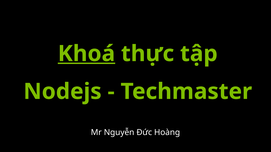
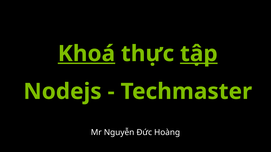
tập underline: none -> present (199, 54)
